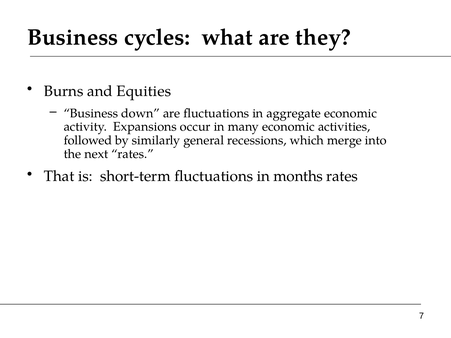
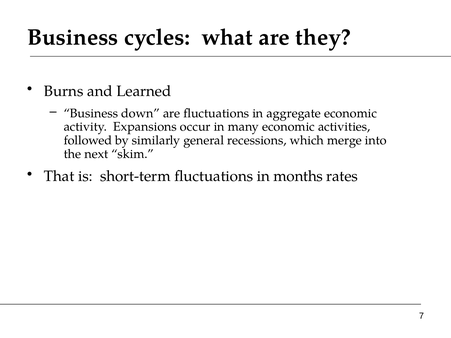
Equities: Equities -> Learned (144, 91)
next rates: rates -> skim (133, 154)
